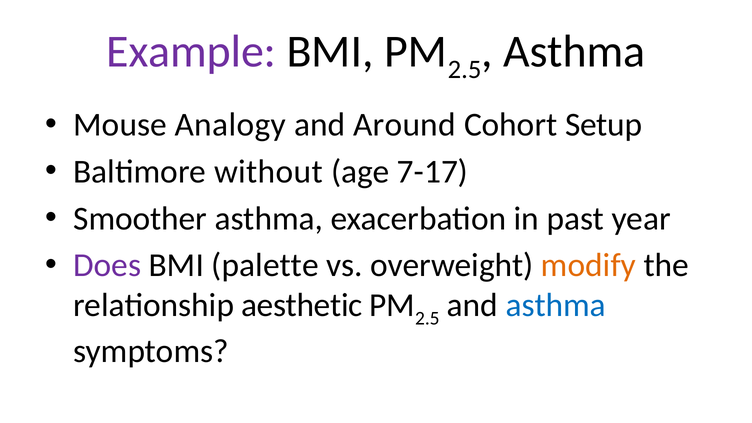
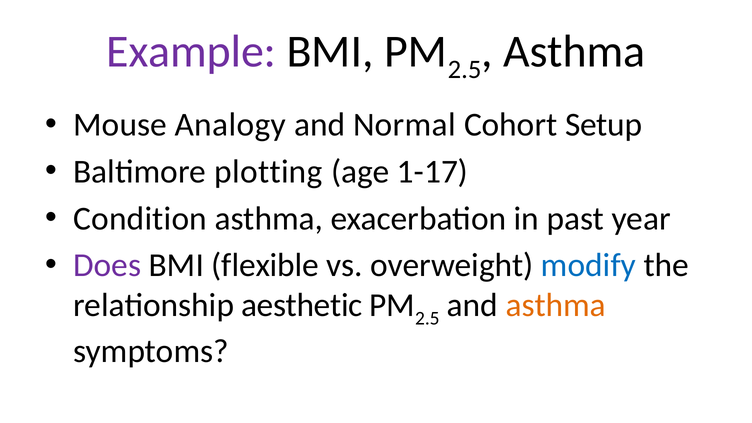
Around: Around -> Normal (404, 125)
without: without -> plotting (268, 172)
7-17: 7-17 -> 1-17 (433, 172)
Smoother: Smoother -> Condition (140, 218)
palette: palette -> flexible (265, 265)
modify colour: orange -> blue (588, 265)
asthma colour: blue -> orange (556, 305)
